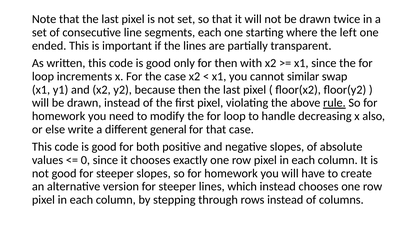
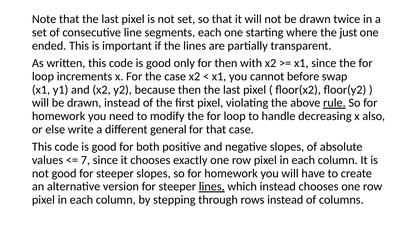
left: left -> just (348, 32)
similar: similar -> before (303, 76)
0: 0 -> 7 (85, 160)
lines underline: none -> present (212, 186)
